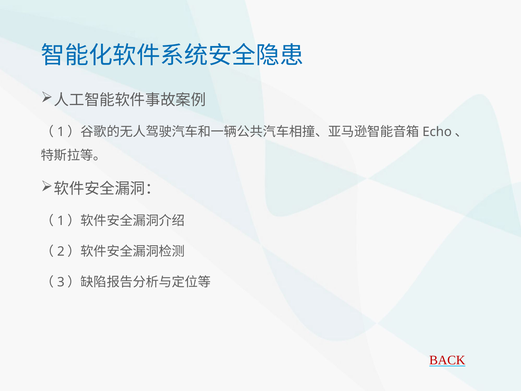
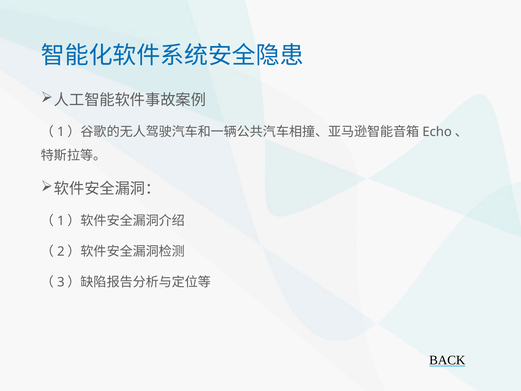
BACK colour: red -> black (447, 360)
